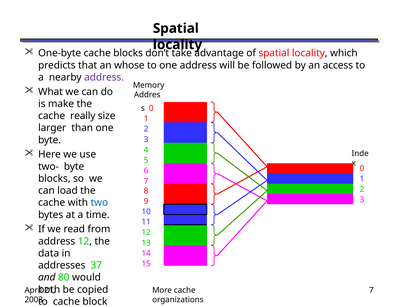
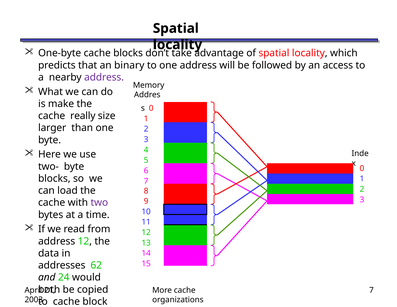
whose: whose -> binary (129, 65)
two colour: blue -> purple (99, 202)
37: 37 -> 62 (96, 265)
80: 80 -> 24 (64, 277)
